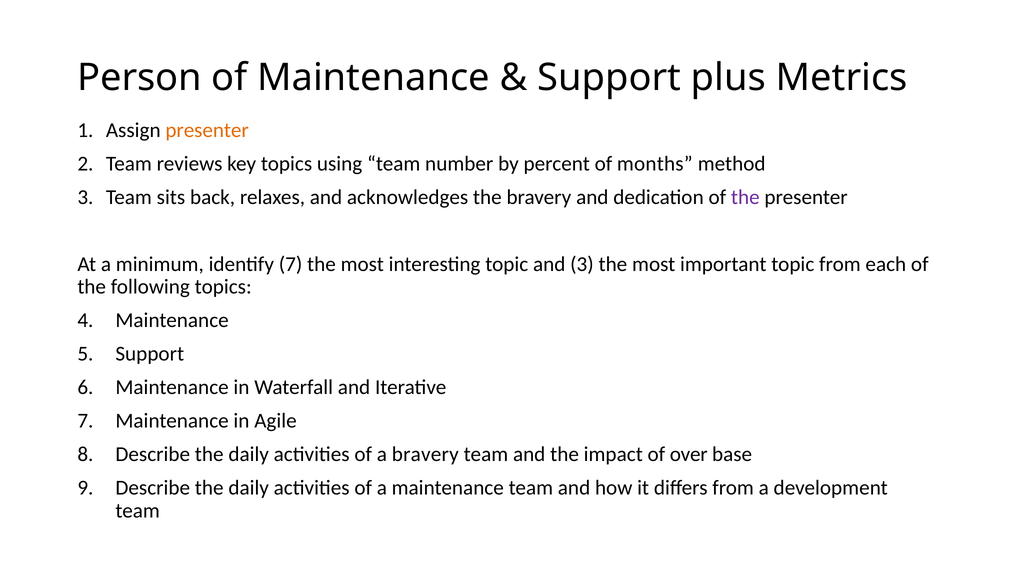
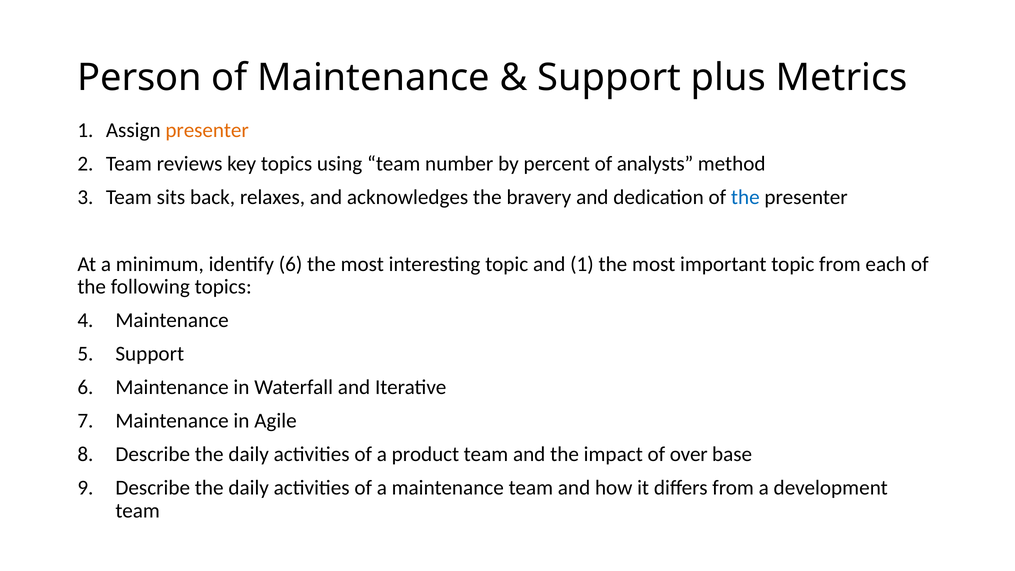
months: months -> analysts (655, 164)
the colour: purple -> blue (745, 197)
identify 7: 7 -> 6 (291, 264)
and 3: 3 -> 1 (582, 264)
a bravery: bravery -> product (425, 454)
